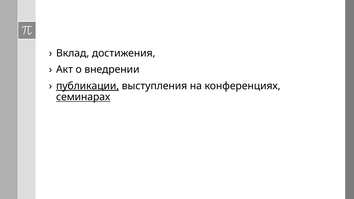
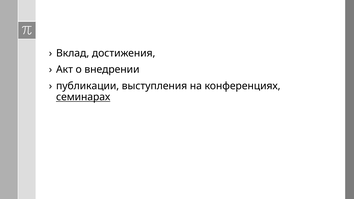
публикации underline: present -> none (88, 86)
